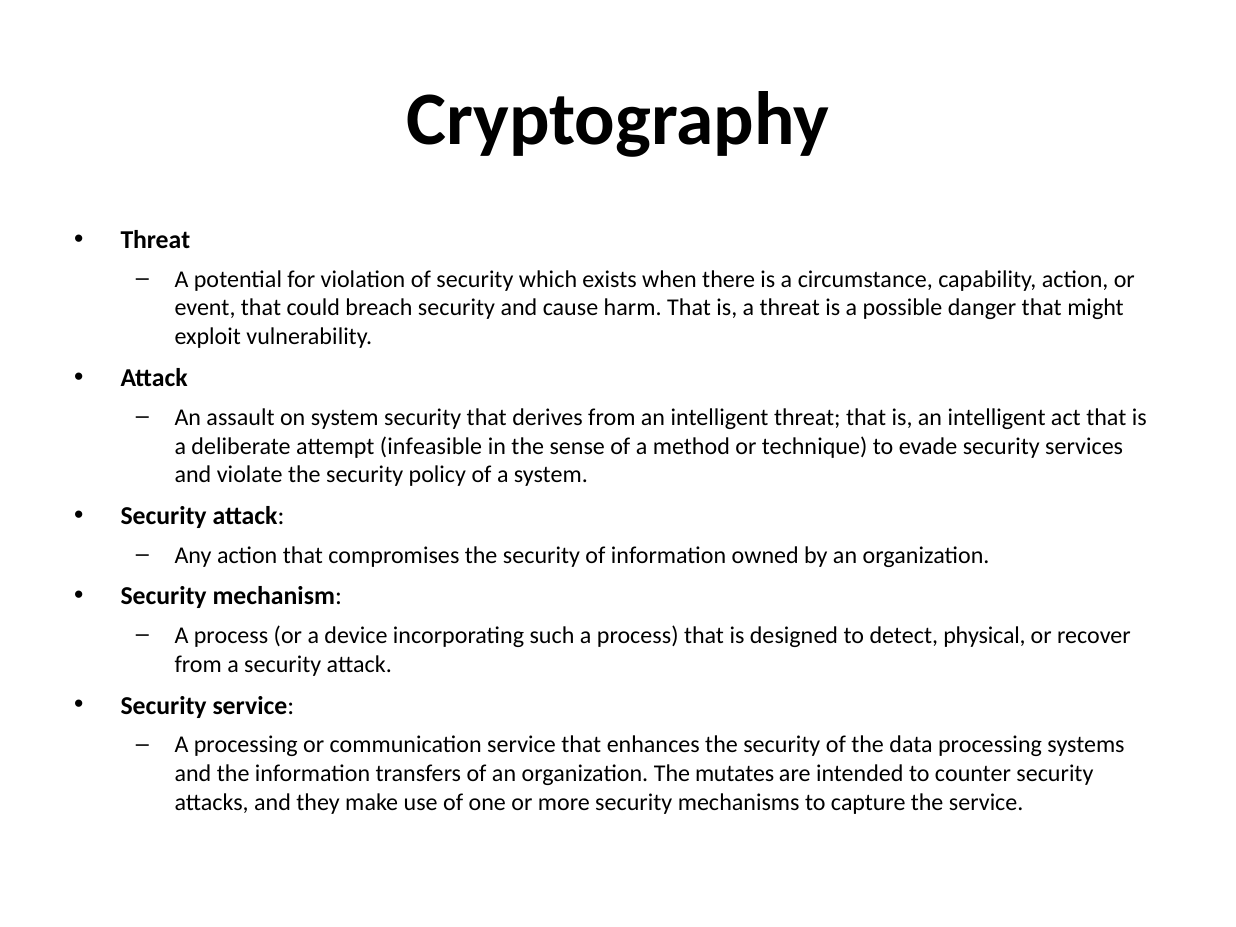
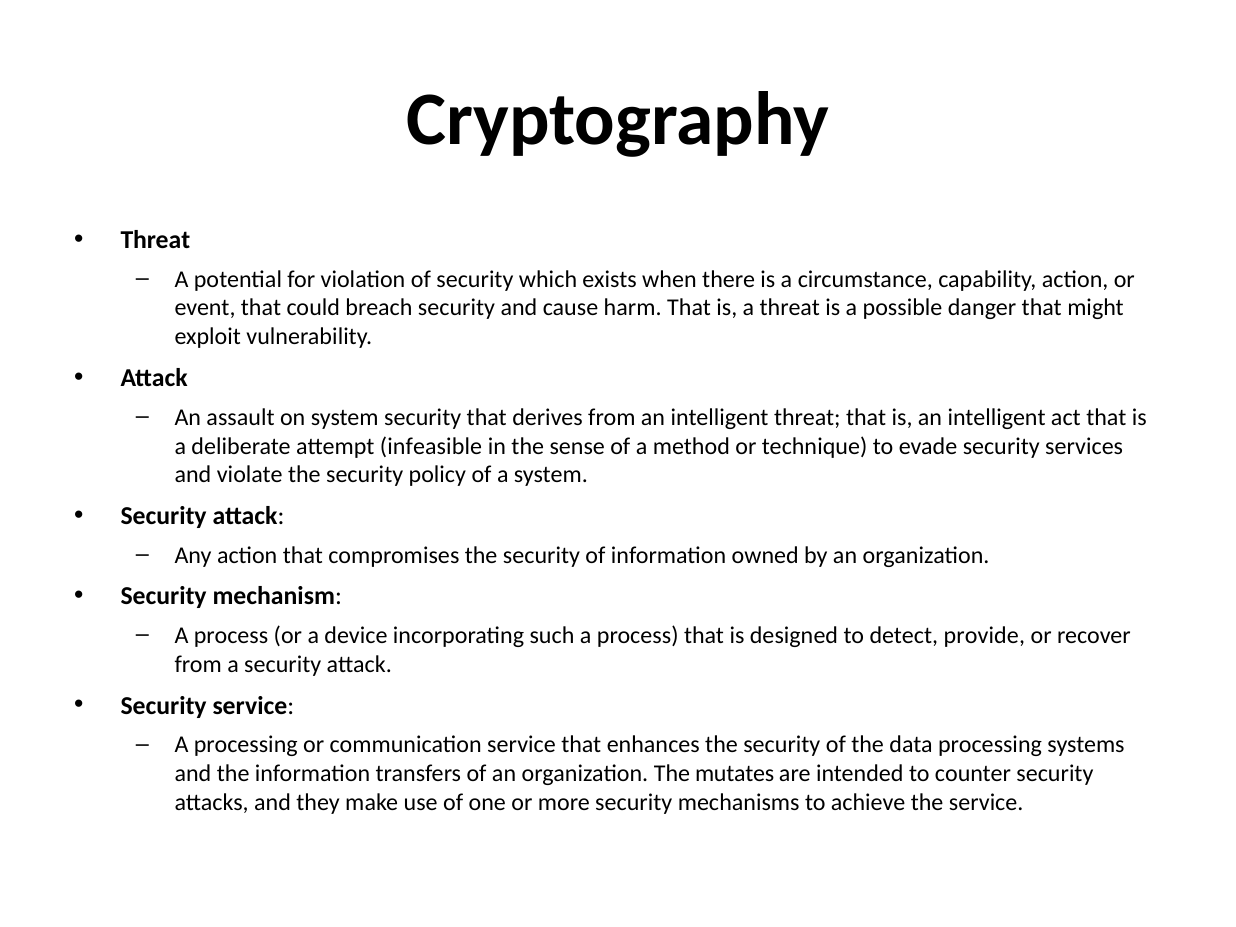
physical: physical -> provide (984, 636)
capture: capture -> achieve (868, 803)
